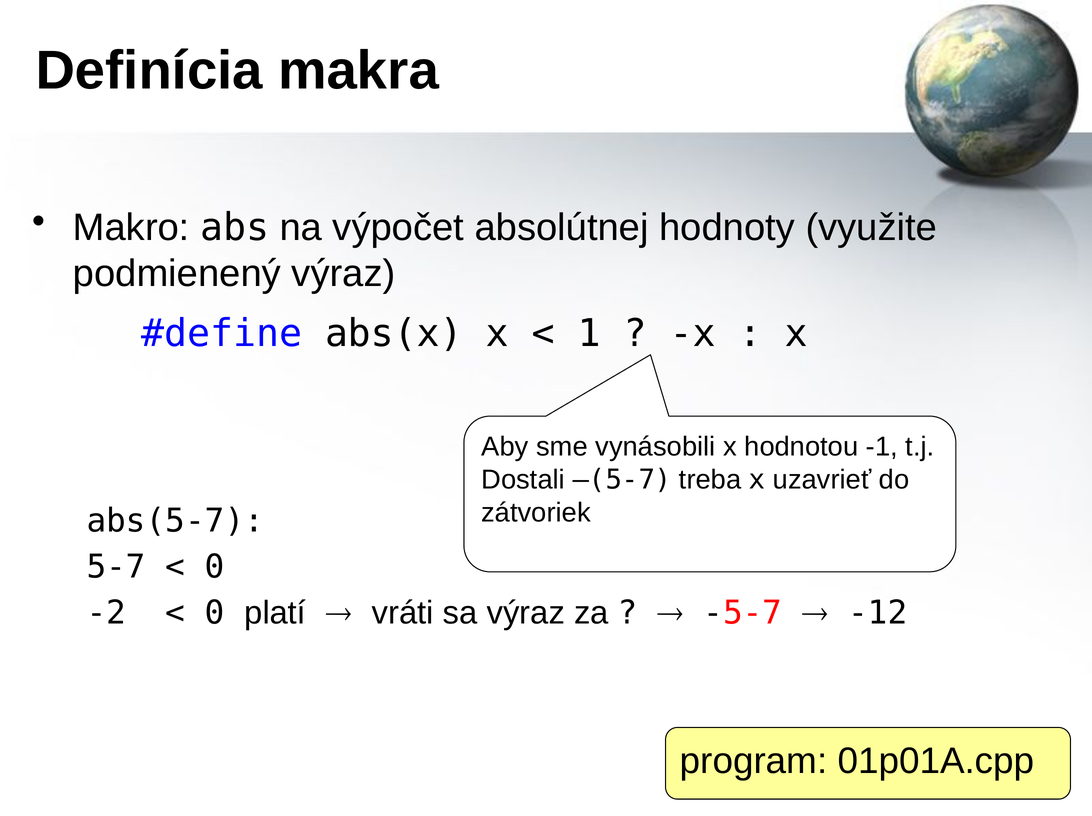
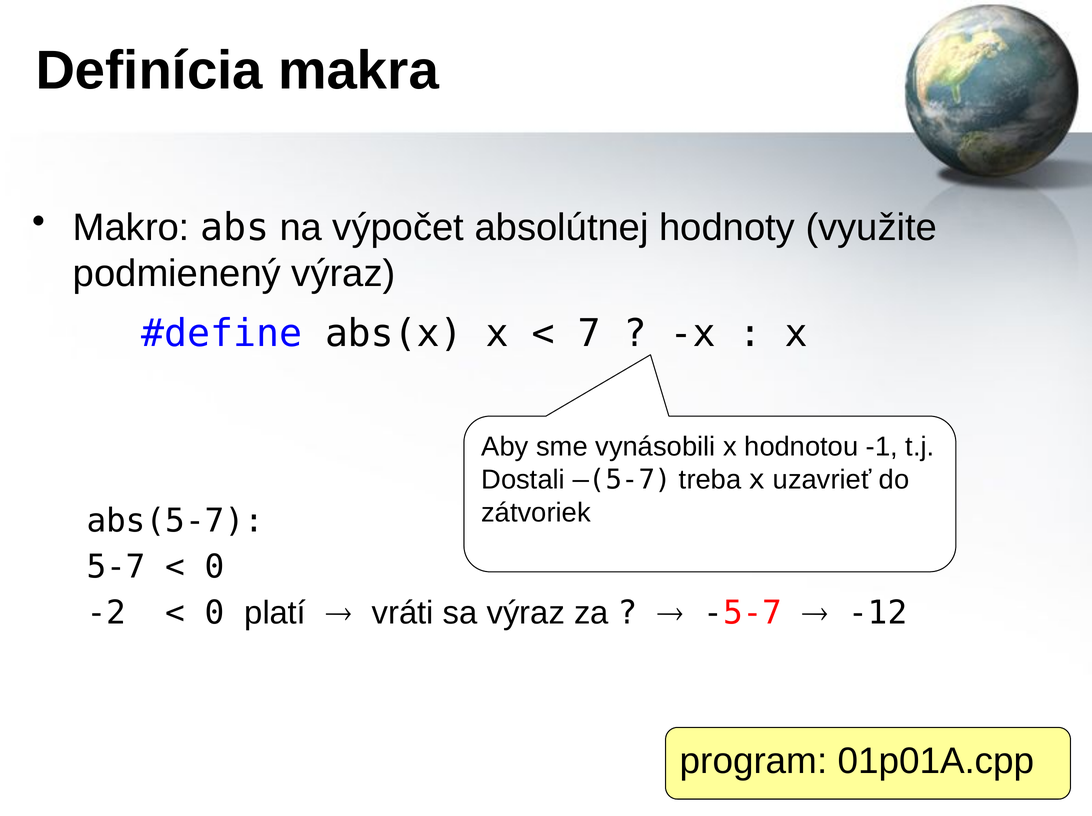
1: 1 -> 7 (589, 334)
